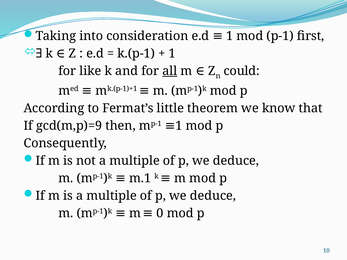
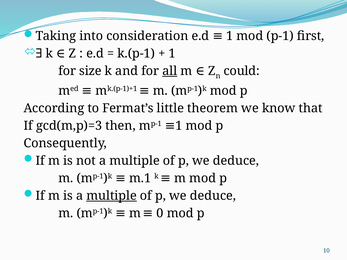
like: like -> size (90, 71)
gcd(m,p)=9: gcd(m,p)=9 -> gcd(m,p)=3 (69, 126)
multiple underline: none -> present (112, 196)
